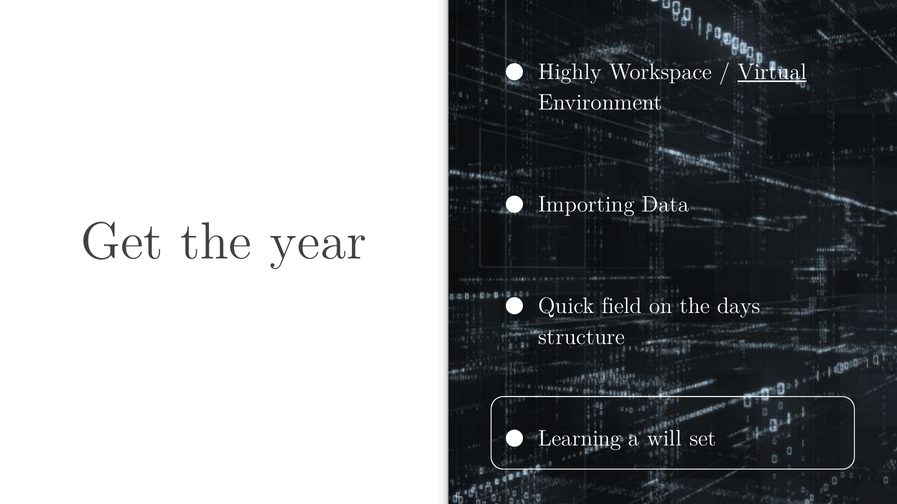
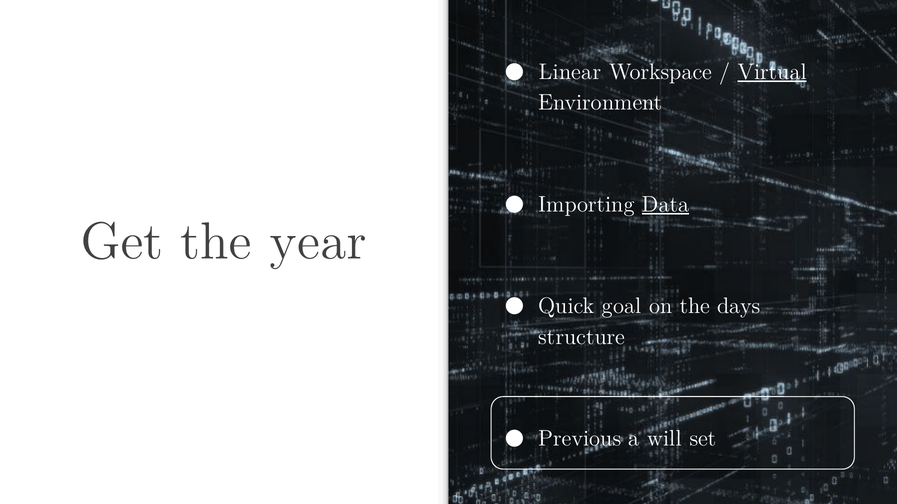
Highly: Highly -> Linear (570, 72)
Data underline: none -> present (666, 204)
field: field -> goal (622, 306)
Learning: Learning -> Previous (580, 439)
